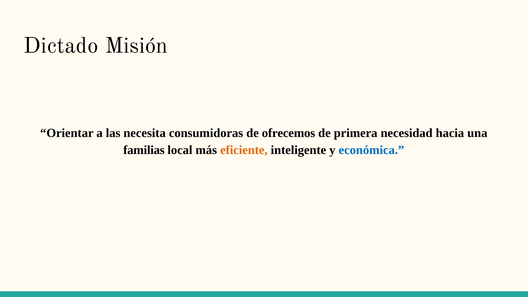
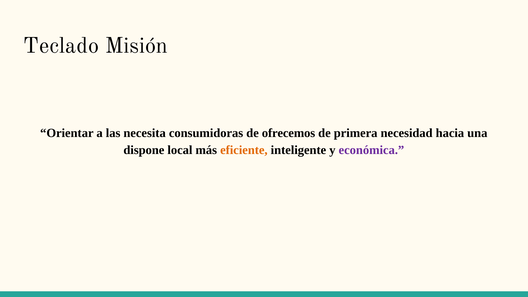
Dictado: Dictado -> Teclado (61, 46)
familias: familias -> dispone (144, 150)
económica colour: blue -> purple (371, 150)
